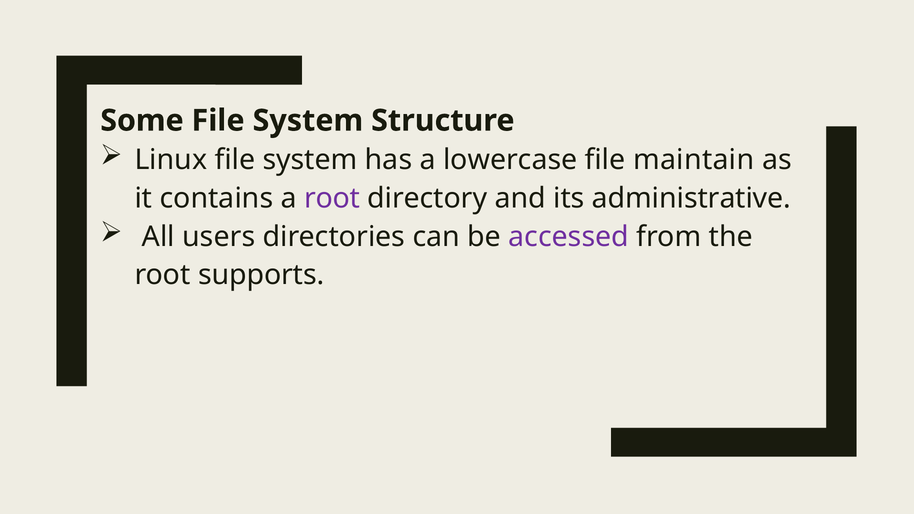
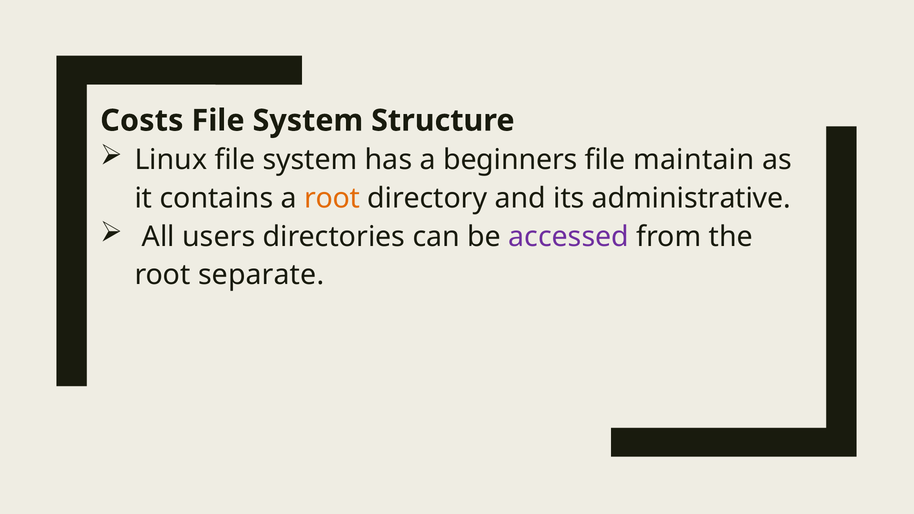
Some: Some -> Costs (142, 121)
lowercase: lowercase -> beginners (510, 160)
root colour: purple -> orange (332, 198)
supports: supports -> separate (261, 275)
